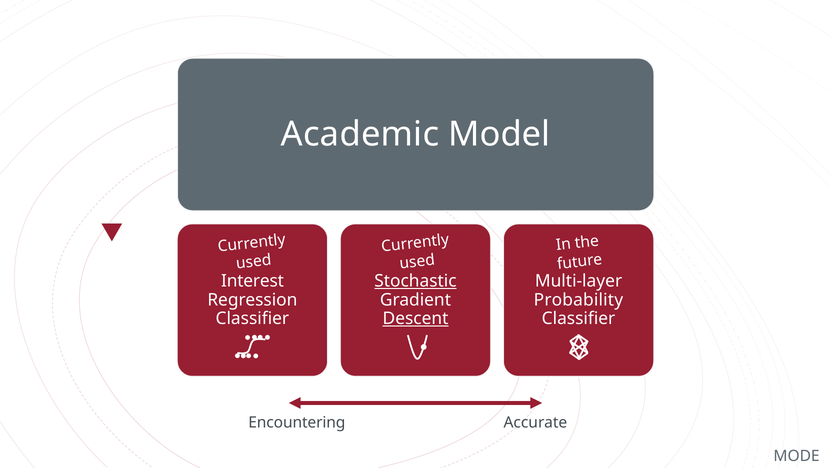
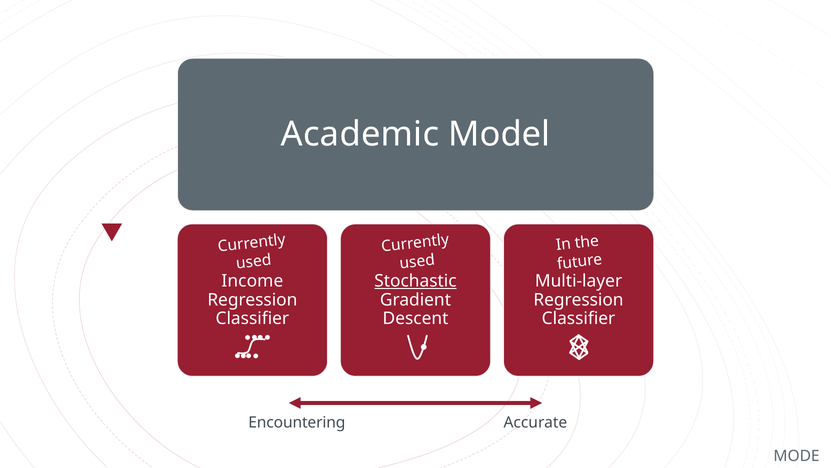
Interest: Interest -> Income (252, 281)
Probability: Probability -> Regression (579, 300)
Descent underline: present -> none (415, 318)
